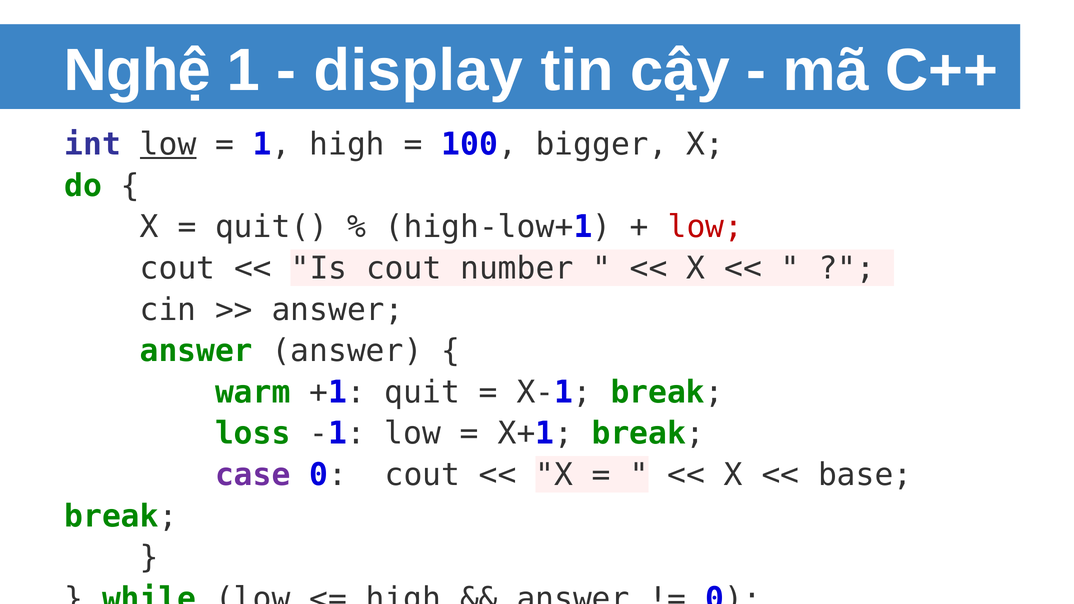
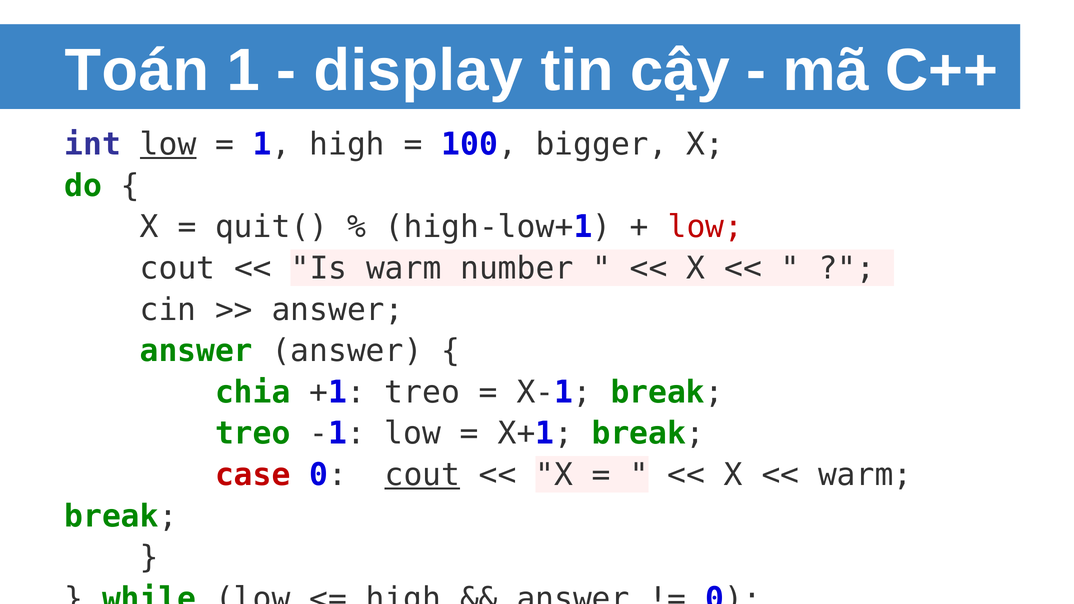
Nghệ: Nghệ -> Toán (137, 71)
Is cout: cout -> warm (404, 268)
warm: warm -> chia (253, 392)
+1 quit: quit -> treo (422, 392)
loss: loss -> treo (253, 434)
case colour: purple -> red (253, 475)
cout underline: none -> present (422, 475)
base: base -> warm (865, 475)
